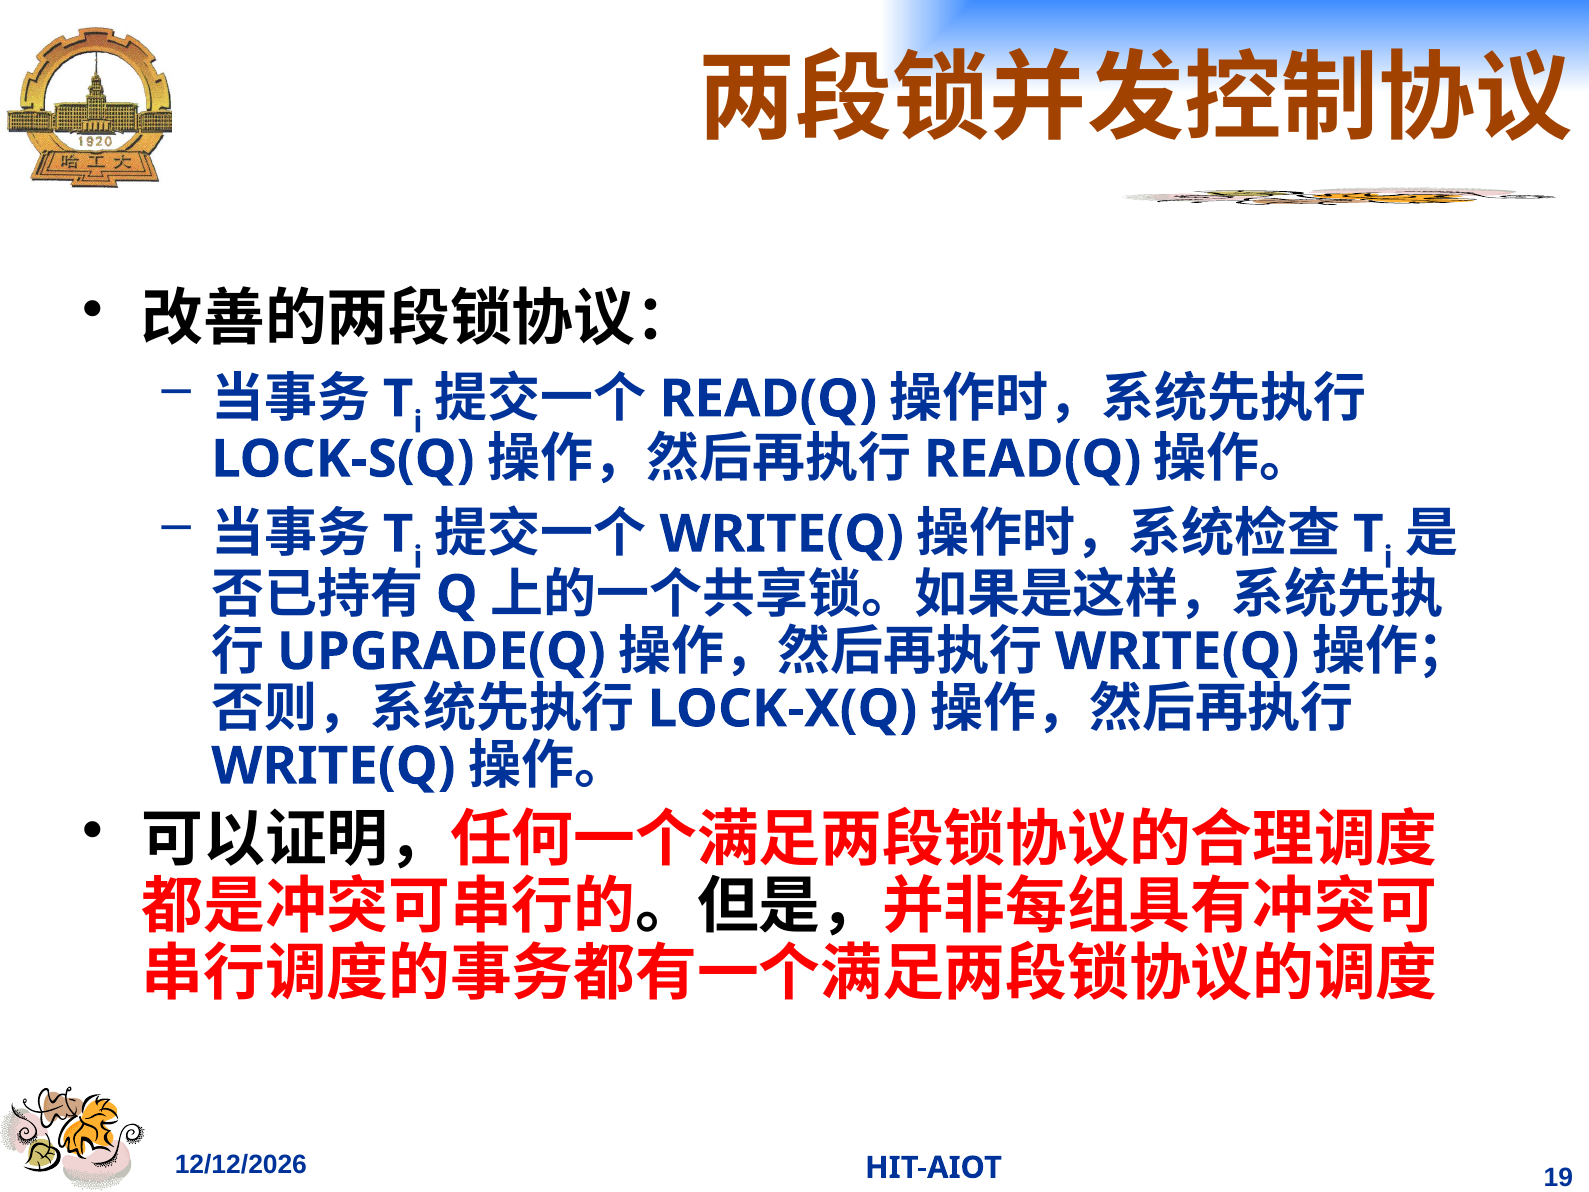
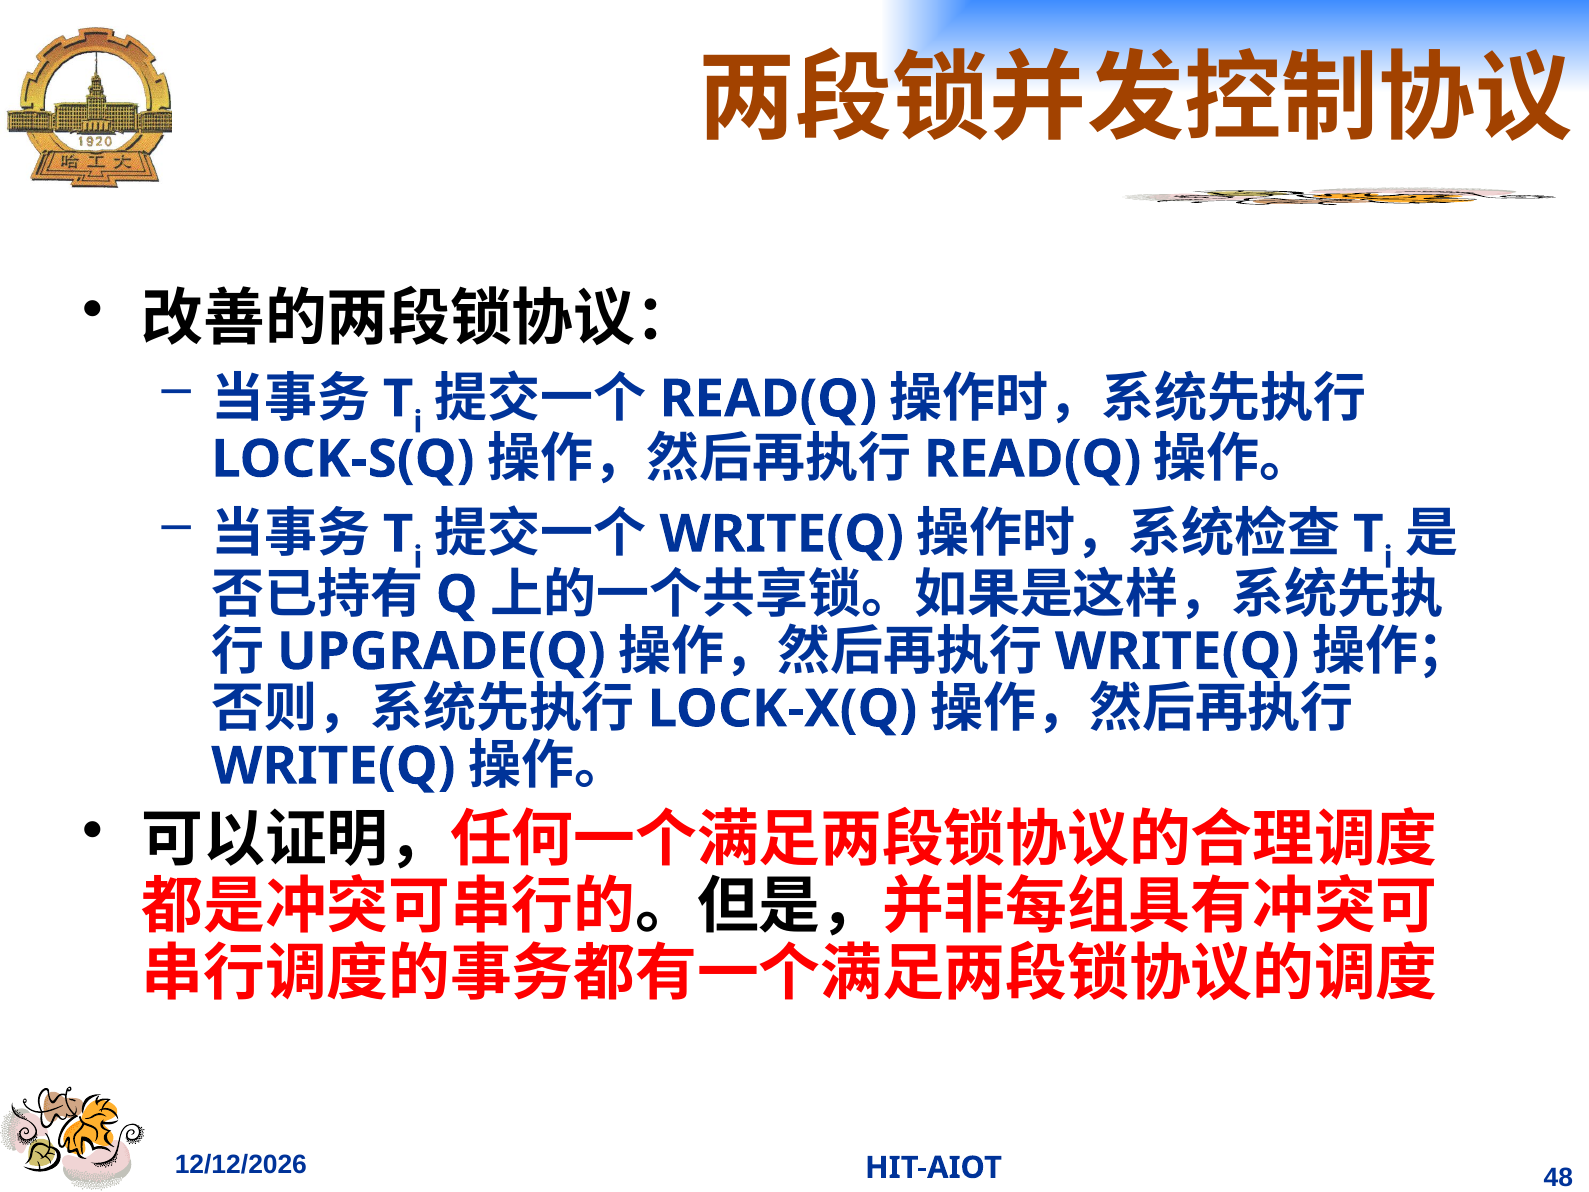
19: 19 -> 48 (1558, 1178)
